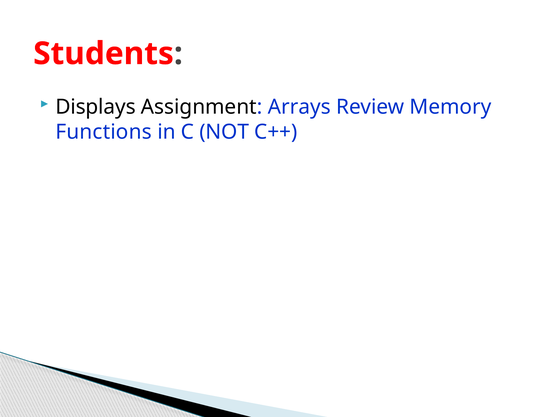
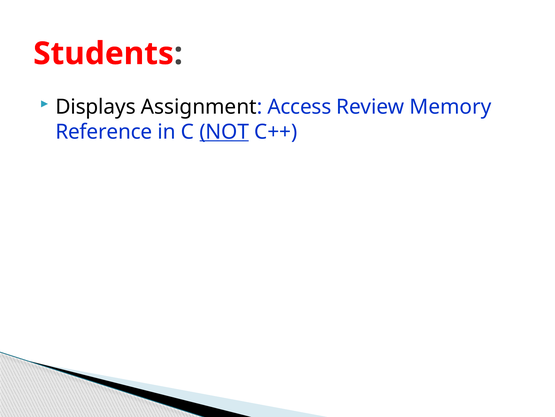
Arrays: Arrays -> Access (299, 107)
Functions: Functions -> Reference (104, 132)
NOT underline: none -> present (224, 132)
